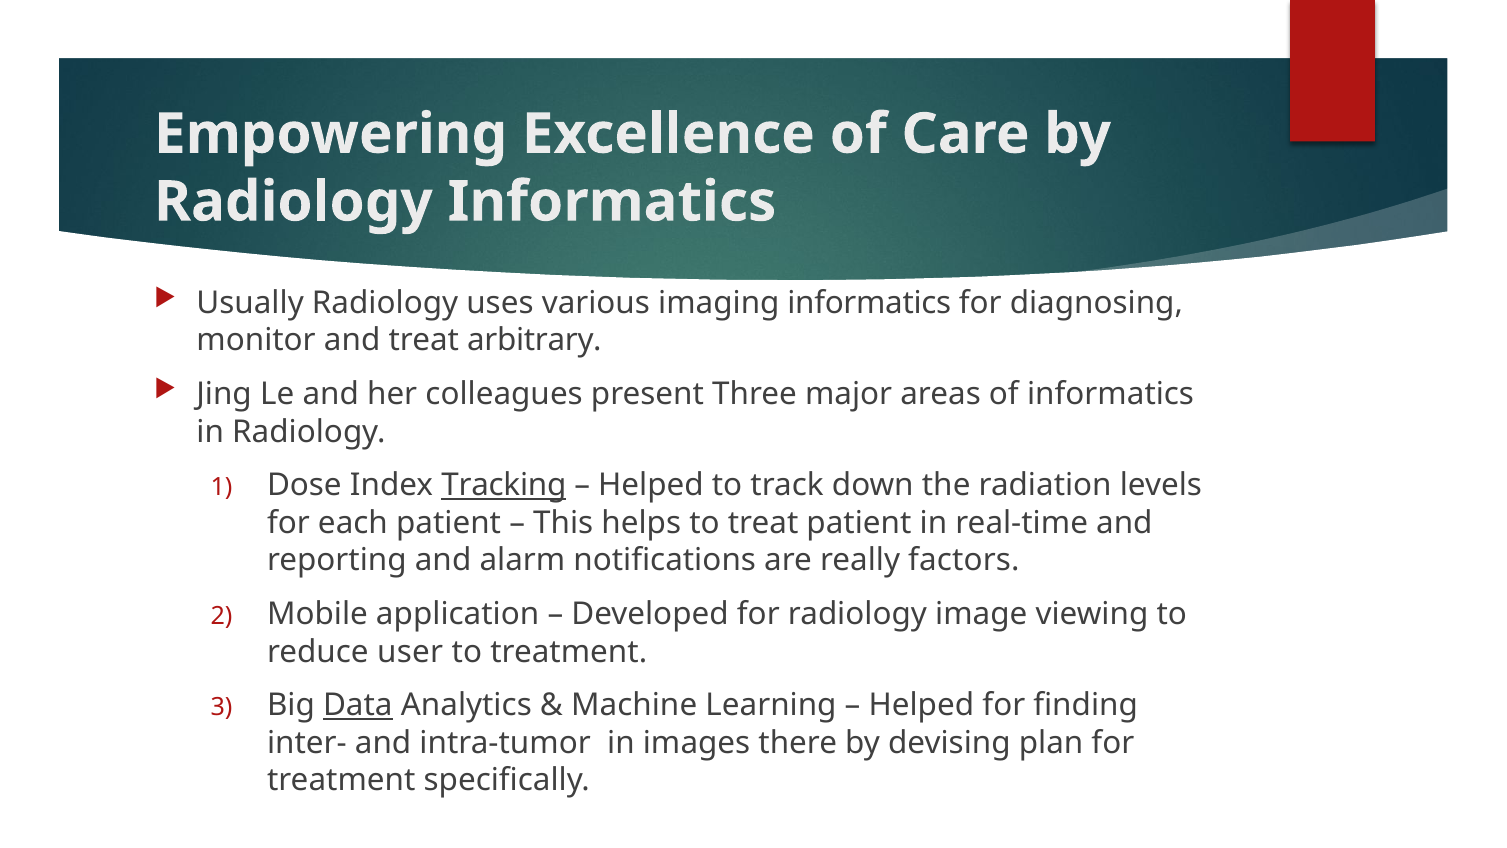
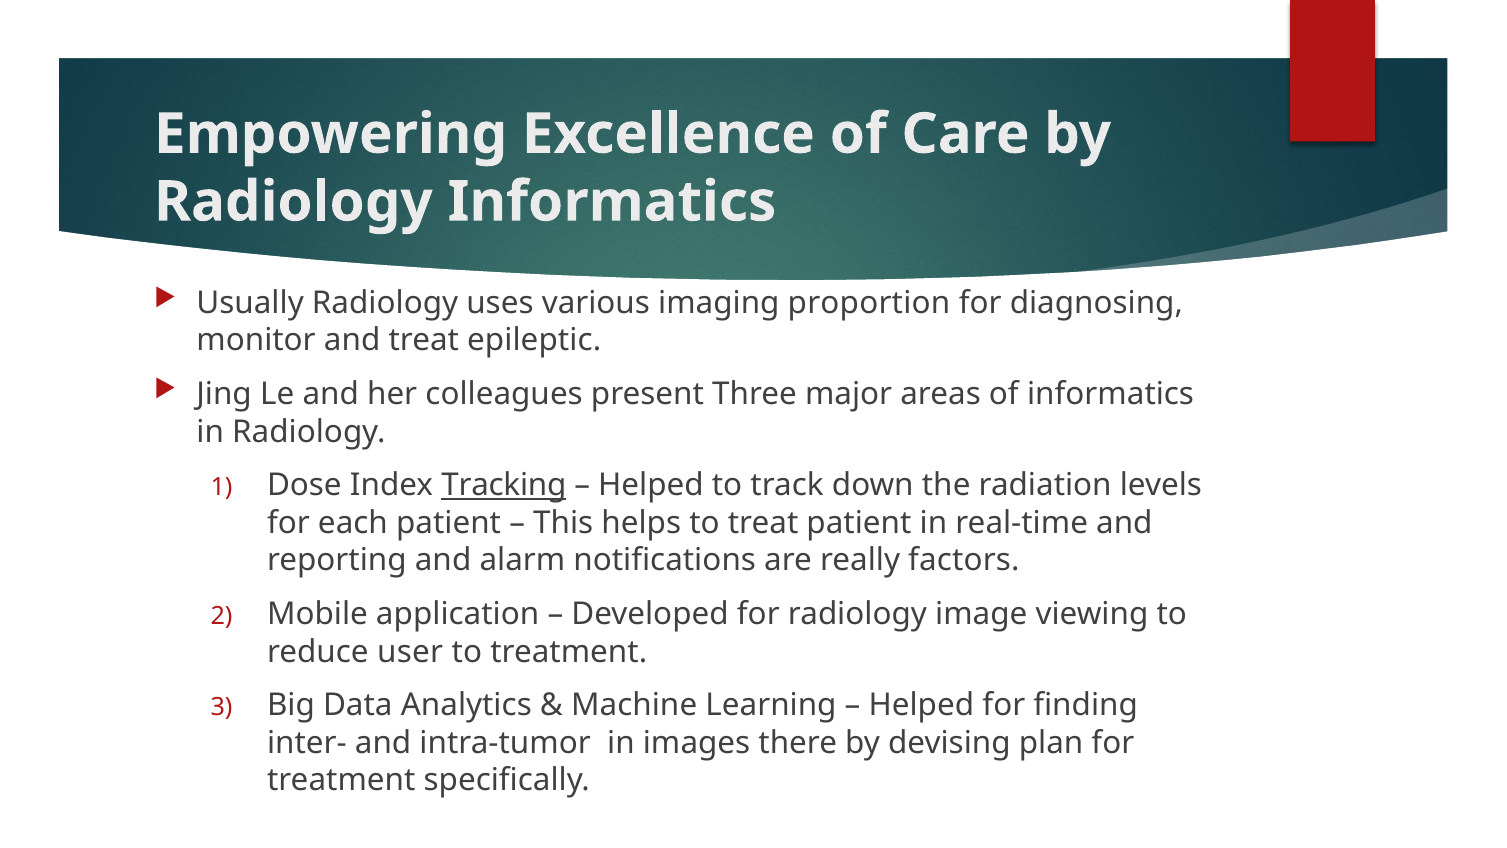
imaging informatics: informatics -> proportion (869, 303)
arbitrary: arbitrary -> epileptic (534, 340)
Data underline: present -> none (358, 705)
